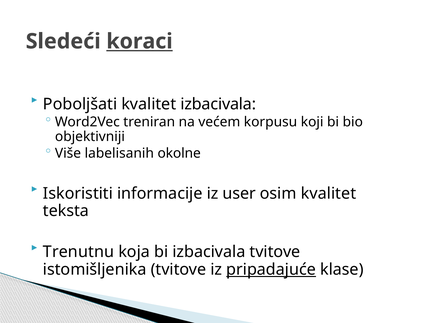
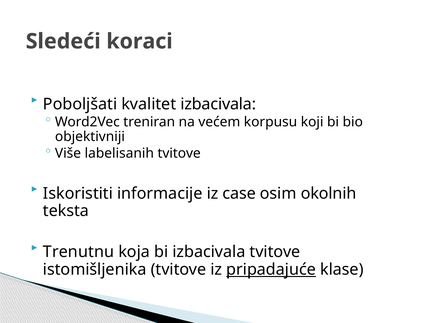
koraci underline: present -> none (139, 41)
labelisanih okolne: okolne -> tvitove (179, 153)
user: user -> case (239, 193)
osim kvalitet: kvalitet -> okolnih (329, 193)
